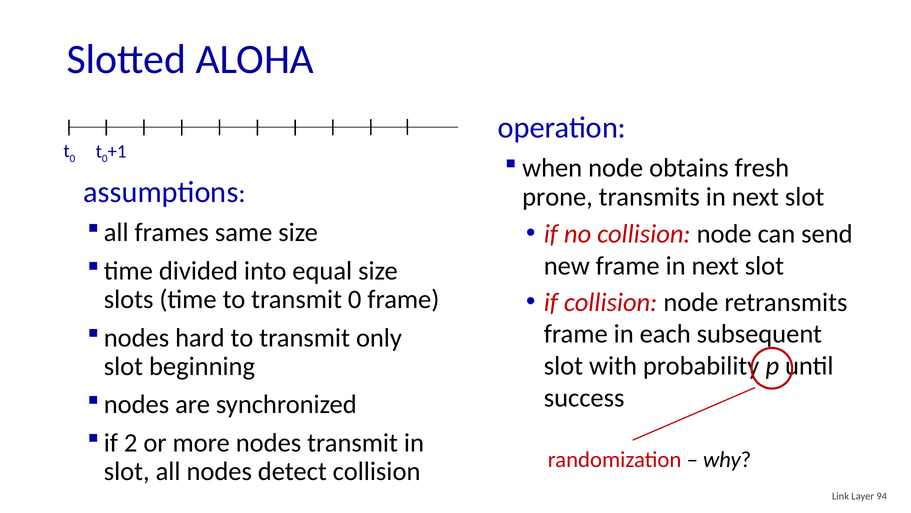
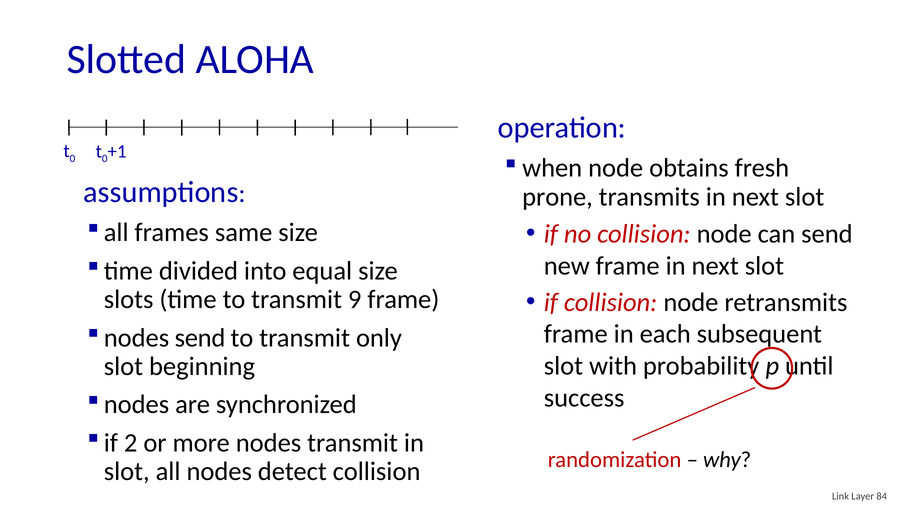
transmit 0: 0 -> 9 (355, 299)
nodes hard: hard -> send (200, 337)
94: 94 -> 84 (882, 496)
